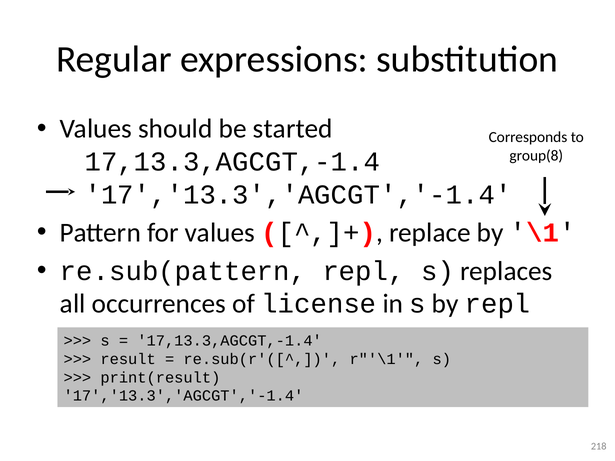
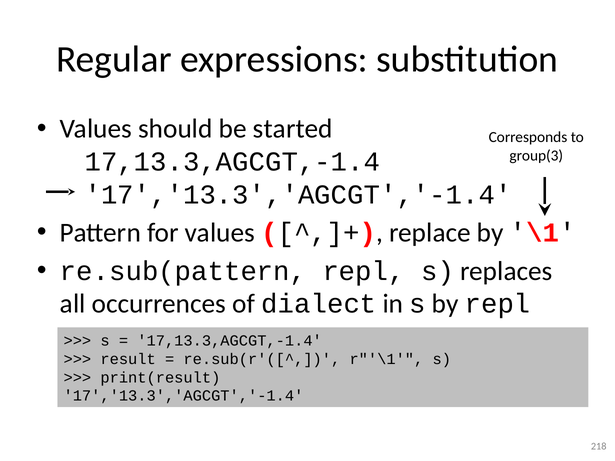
group(8: group(8 -> group(3 (536, 156)
license: license -> dialect (319, 304)
